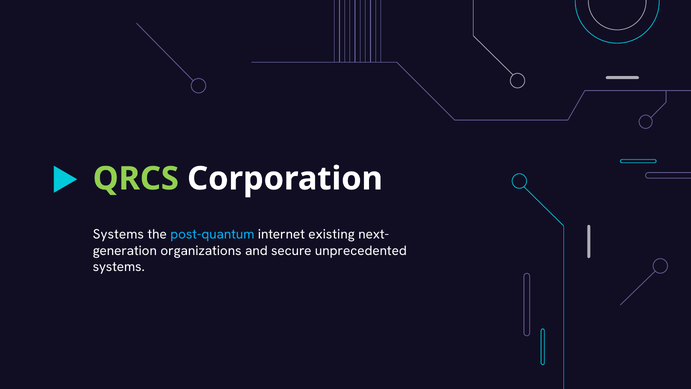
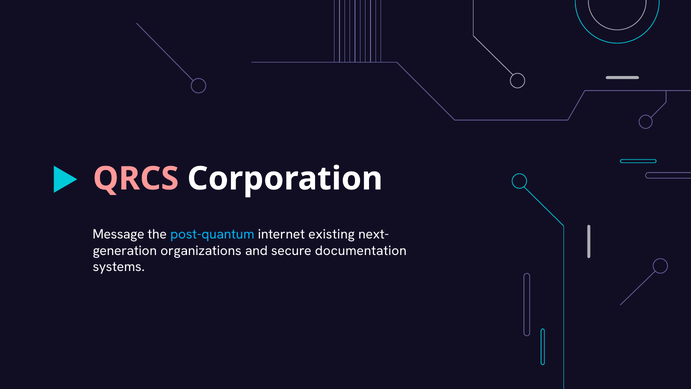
QRCS colour: light green -> pink (136, 179)
Systems: Systems -> Message (118, 234)
unprecedented: unprecedented -> documentation (361, 251)
